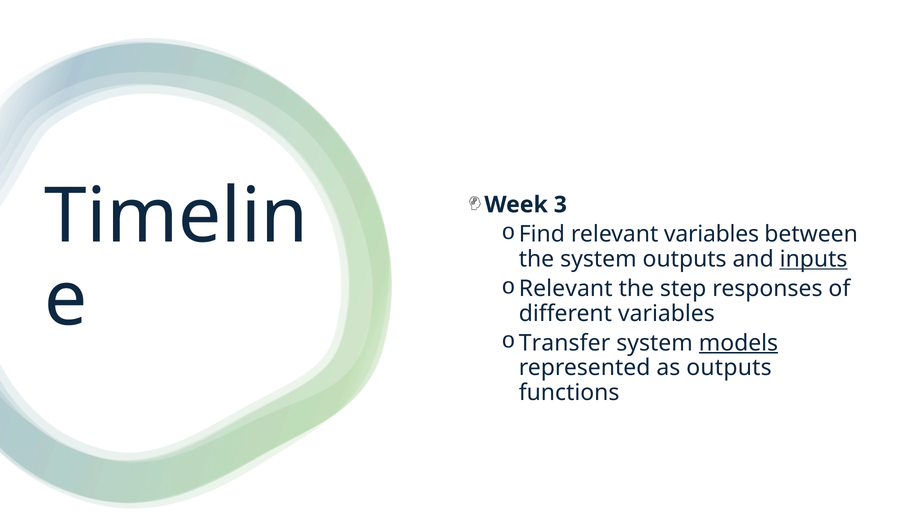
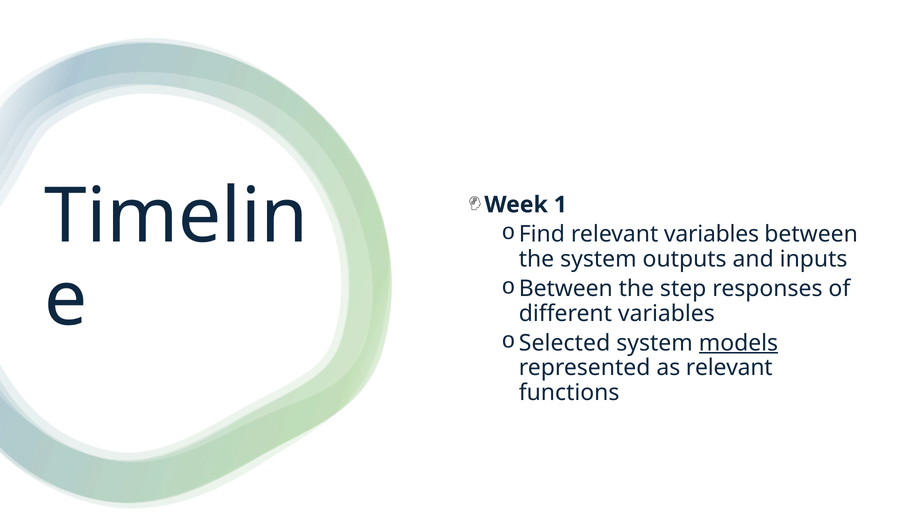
Week 3: 3 -> 1 (560, 205)
inputs underline: present -> none (814, 259)
Relevant: Relevant -> Between (566, 289)
Transfer: Transfer -> Selected (565, 343)
as outputs: outputs -> relevant (729, 368)
